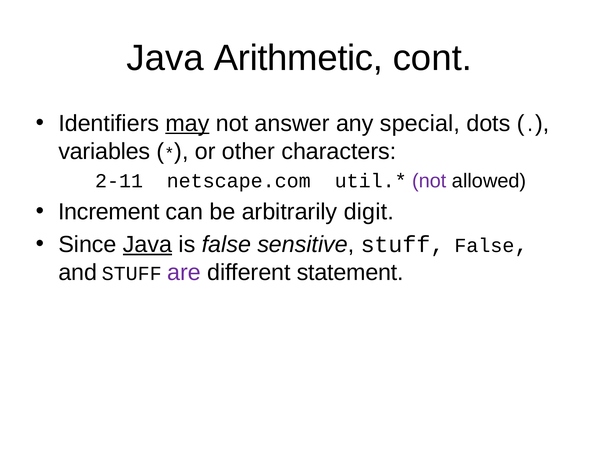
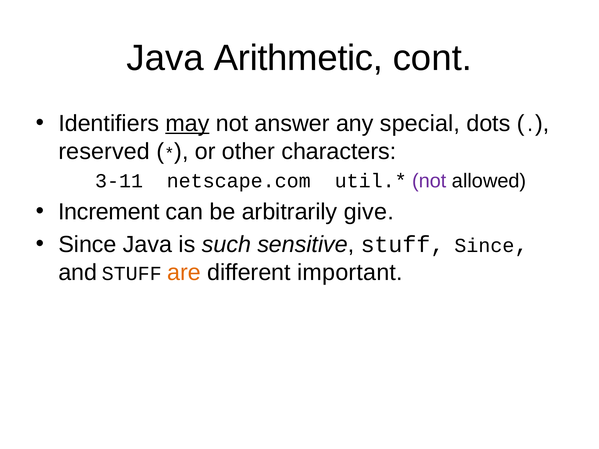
variables: variables -> reserved (104, 151)
2-11: 2-11 -> 3-11 (119, 181)
digit: digit -> give (369, 212)
Java underline: present -> none (148, 245)
is false: false -> such (226, 245)
stuff False: False -> Since (484, 246)
are colour: purple -> orange (184, 273)
statement: statement -> important (350, 273)
